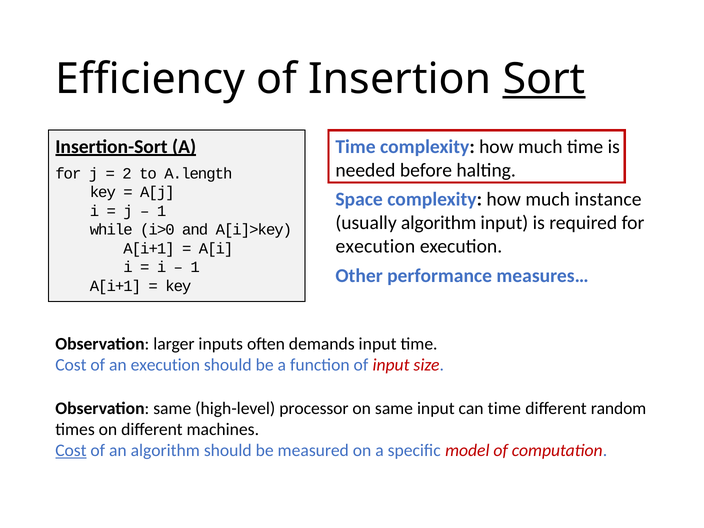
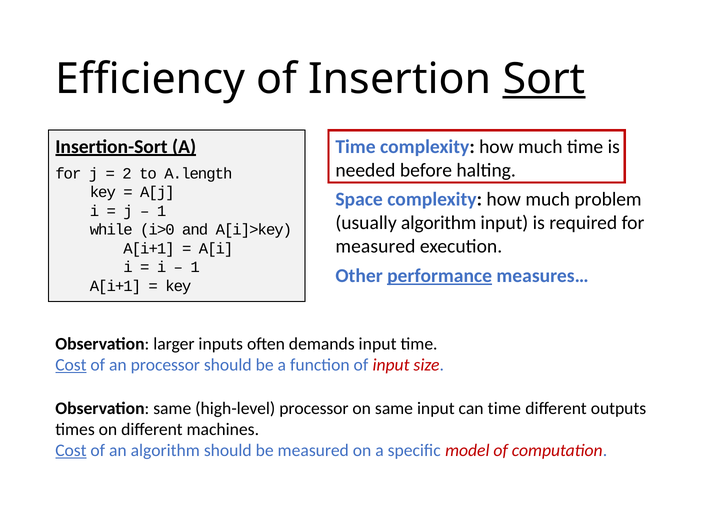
instance: instance -> problem (608, 200)
execution: execution -> measured (375, 246)
performance underline: none -> present (440, 276)
Cost underline: none -> present (71, 365)
an execution: execution -> processor (165, 365)
random: random -> outputs (618, 408)
